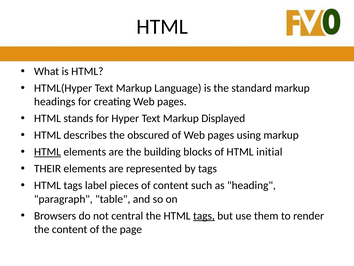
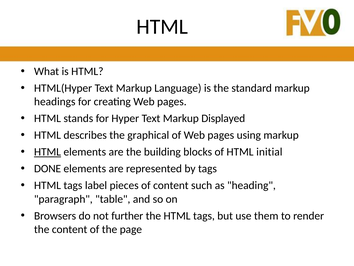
obscured: obscured -> graphical (148, 135)
THEIR: THEIR -> DONE (48, 168)
central: central -> further (127, 215)
tags underline: present -> none (204, 215)
